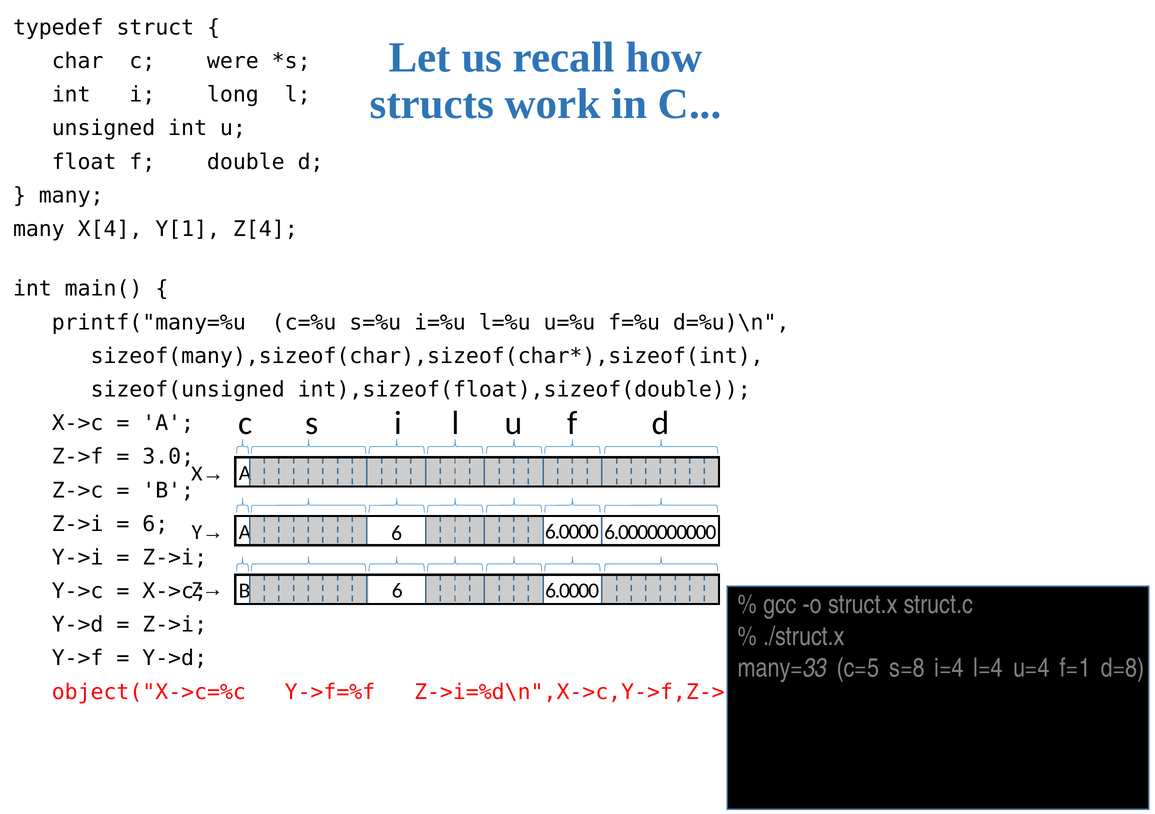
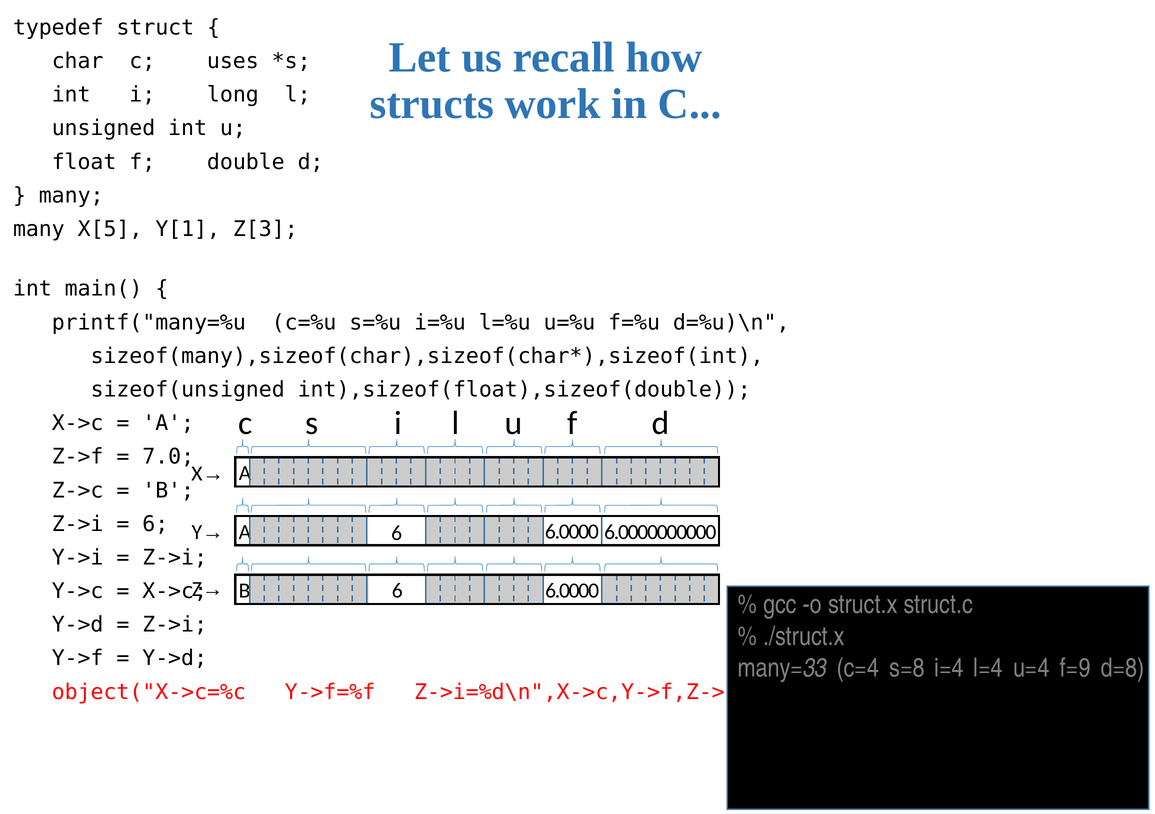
were: were -> uses (233, 61)
X[4: X[4 -> X[5 (110, 229)
Z[4: Z[4 -> Z[3 (265, 229)
3.0: 3.0 -> 7.0 (168, 457)
c=5: c=5 -> c=4 (858, 668)
f=1: f=1 -> f=9 (1075, 668)
